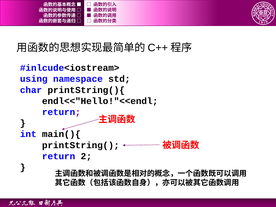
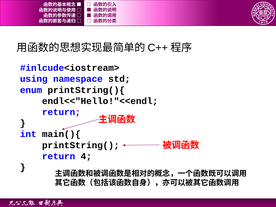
char: char -> enum (31, 90)
2: 2 -> 4 (86, 156)
